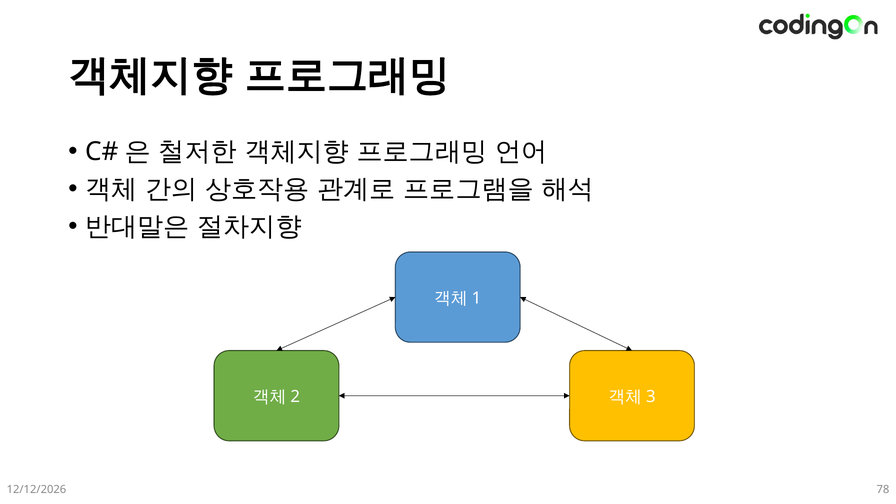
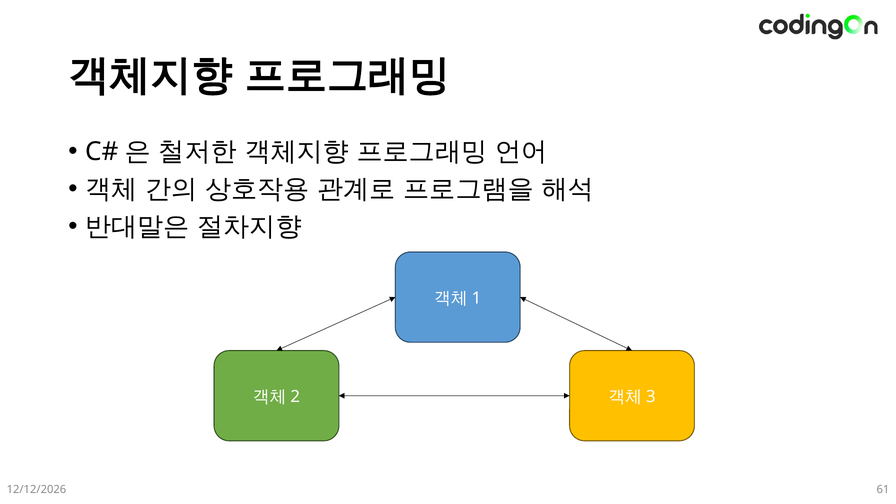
78: 78 -> 61 (883, 490)
